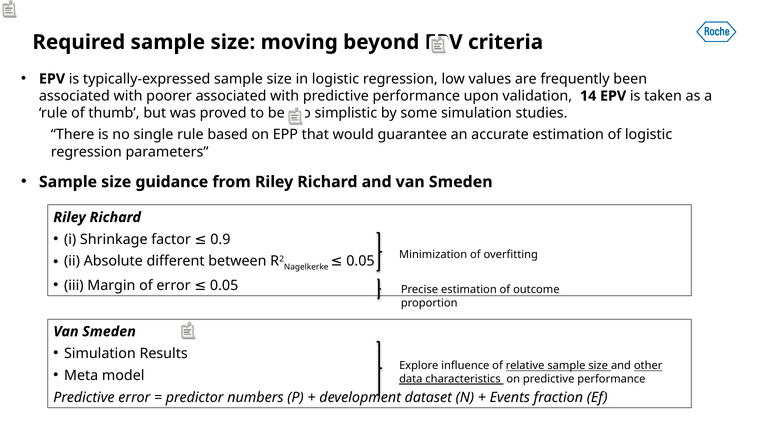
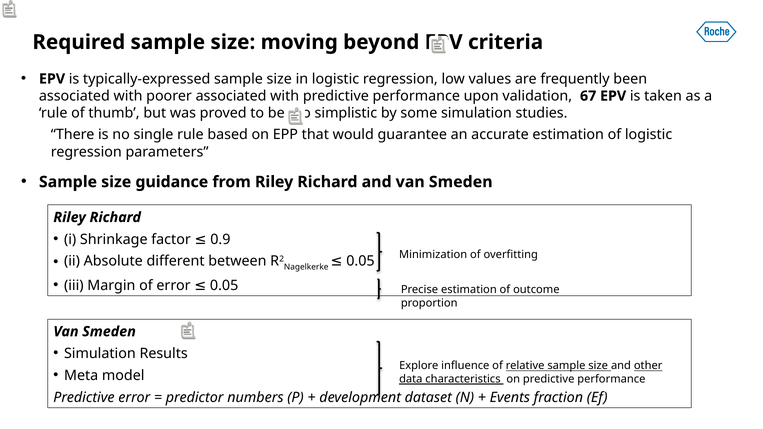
14: 14 -> 67 (588, 96)
